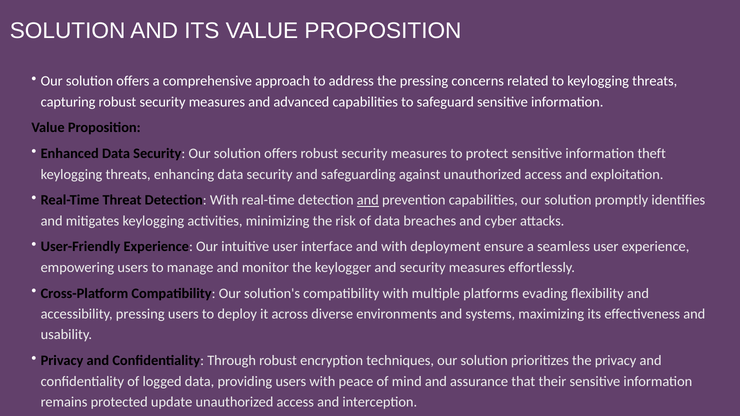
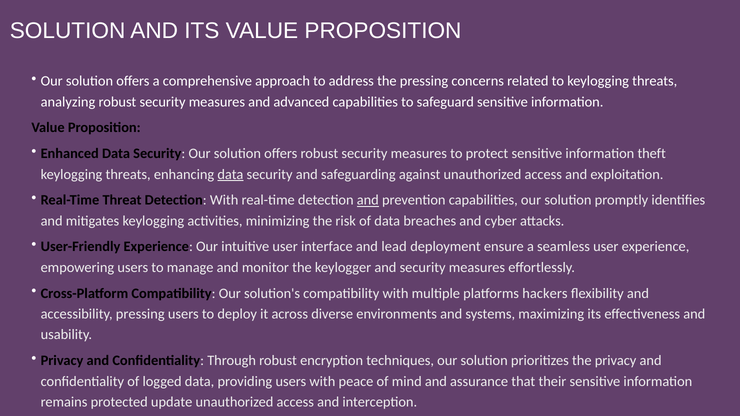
capturing: capturing -> analyzing (68, 102)
data underline: none -> present (230, 174)
and with: with -> lead (394, 247)
evading: evading -> hackers (545, 293)
